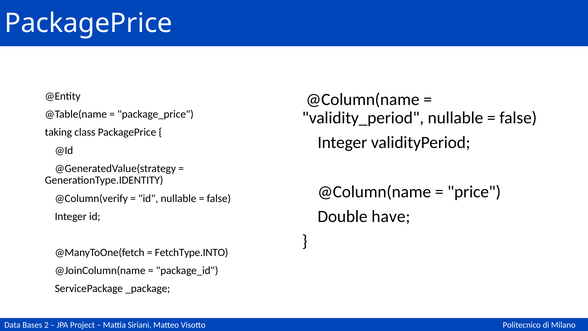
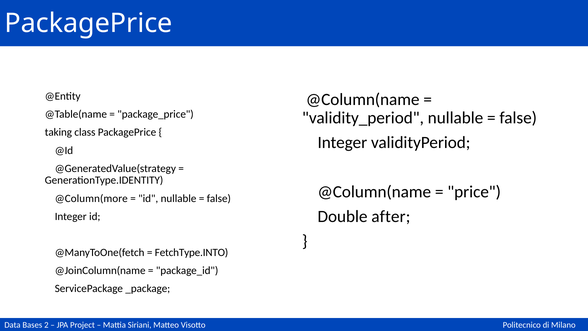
@Column(verify: @Column(verify -> @Column(more (91, 198)
have: have -> after (391, 216)
